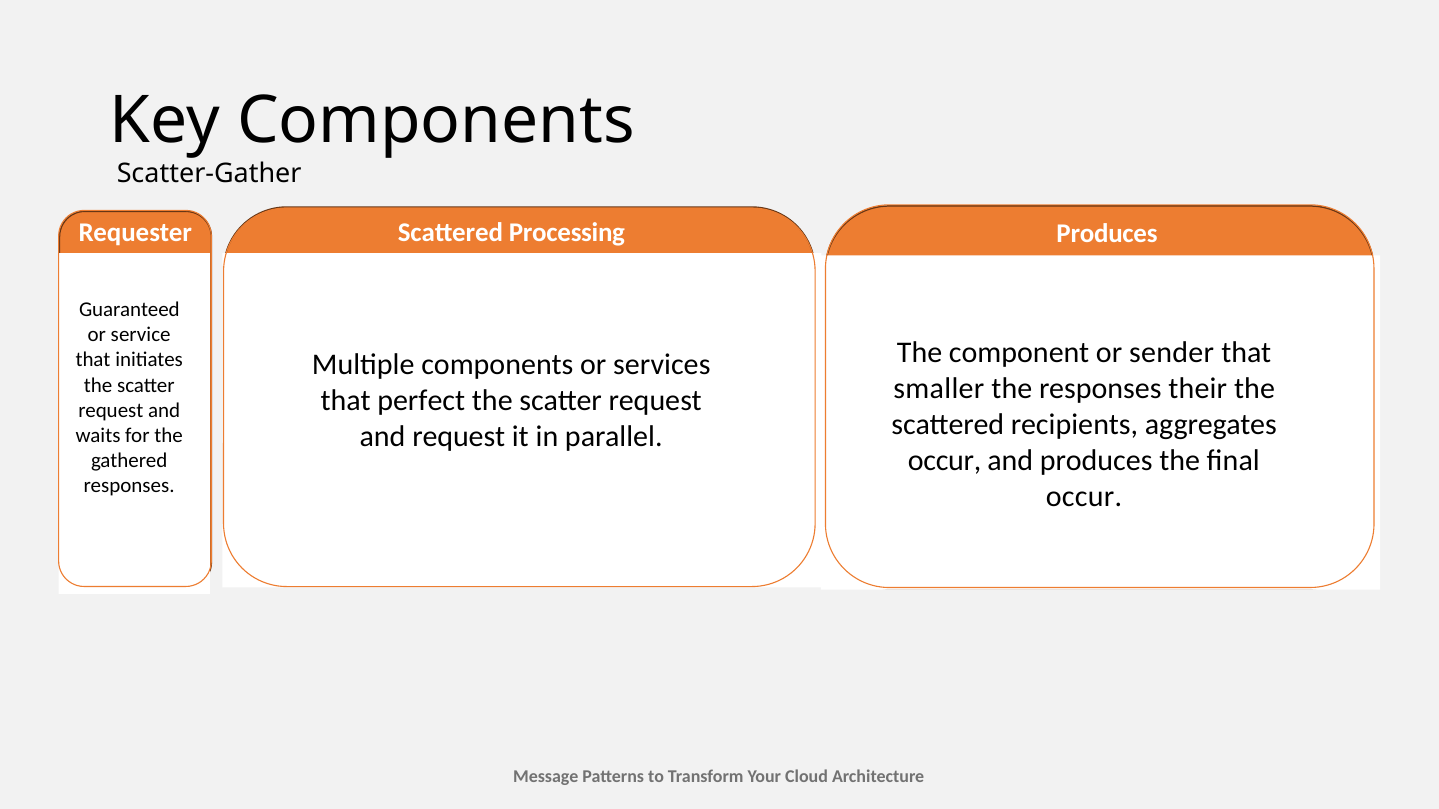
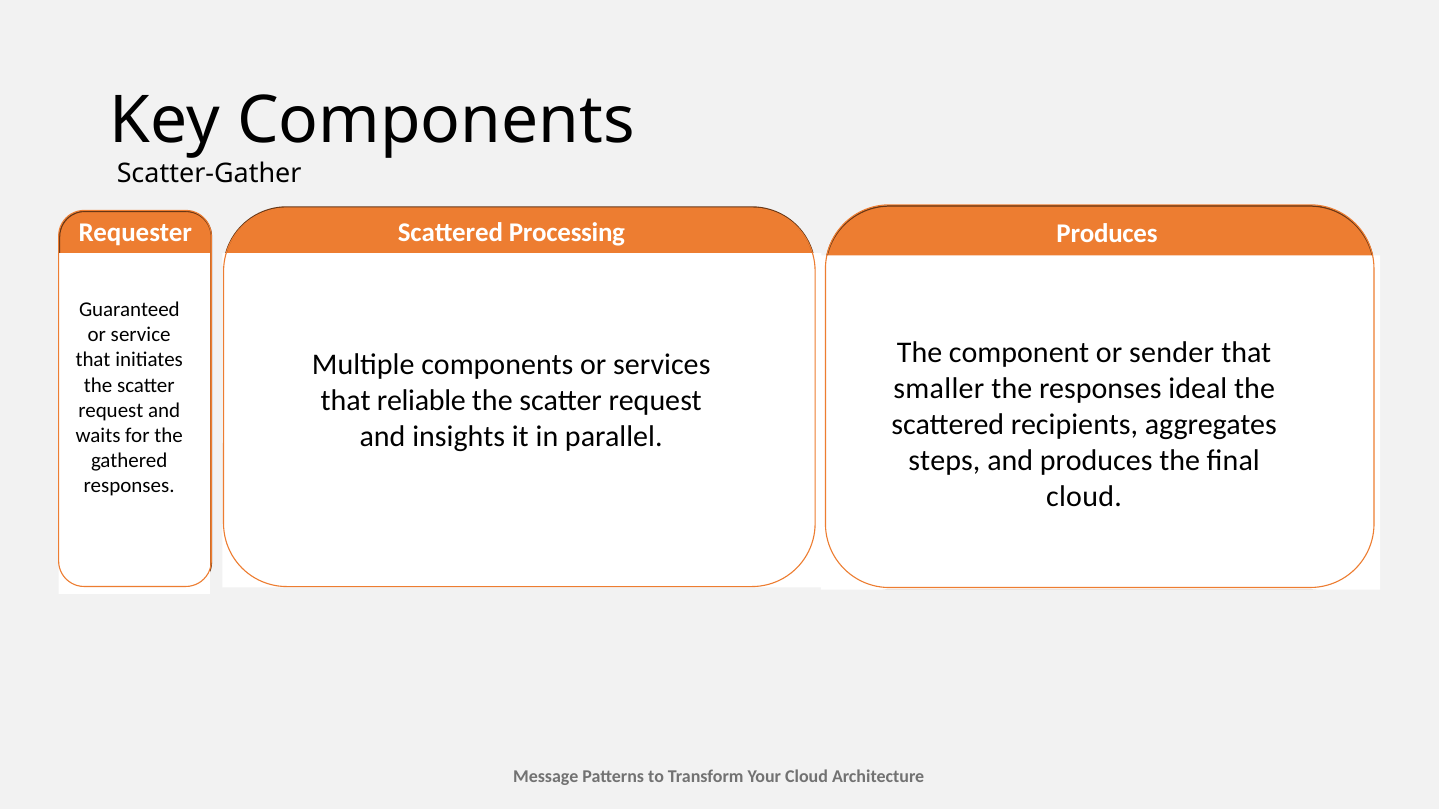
their: their -> ideal (1198, 389)
perfect: perfect -> reliable (421, 401)
and request: request -> insights (459, 437)
occur: occur -> steps (944, 461)
occur: occur -> cloud (1084, 497)
